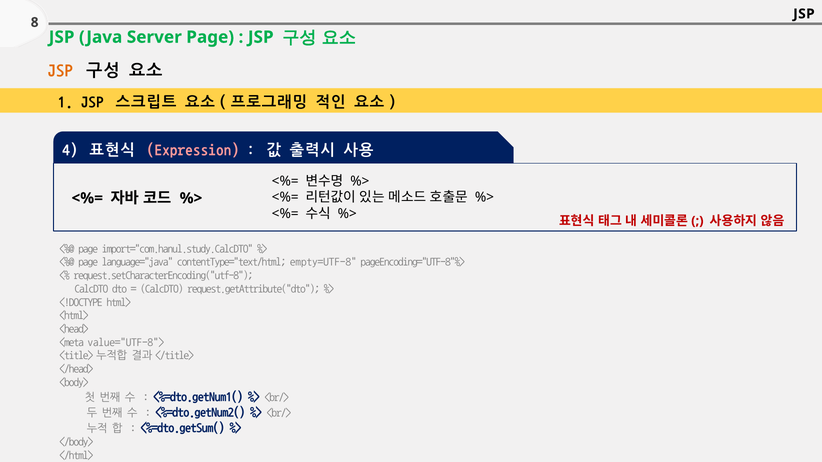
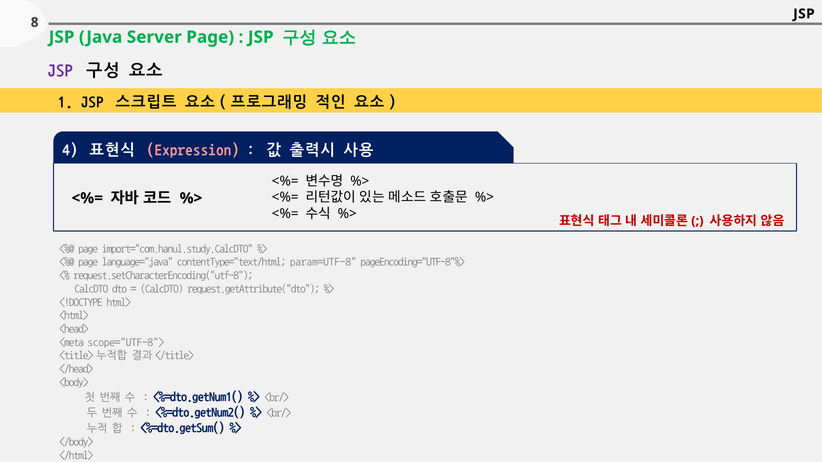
JSP colour: orange -> purple (60, 70)
empty=UTF-8: empty=UTF-8 -> param=UTF-8 (323, 262)
value="UTF-8">: value="UTF-8"> -> scope="UTF-8"> (126, 342)
